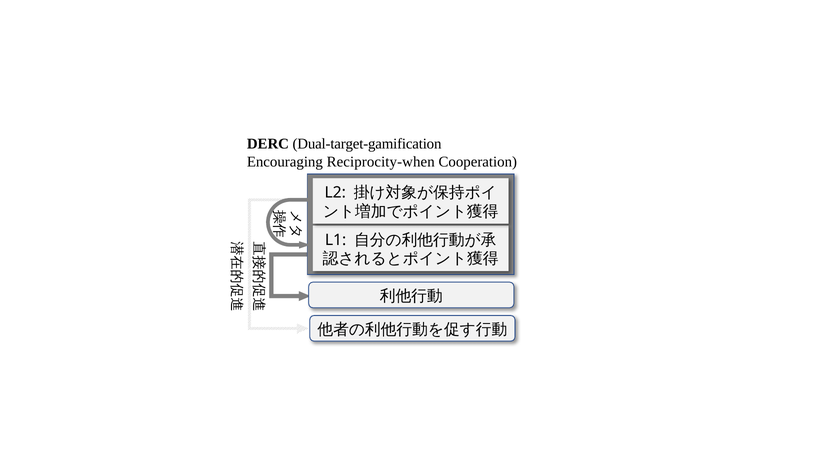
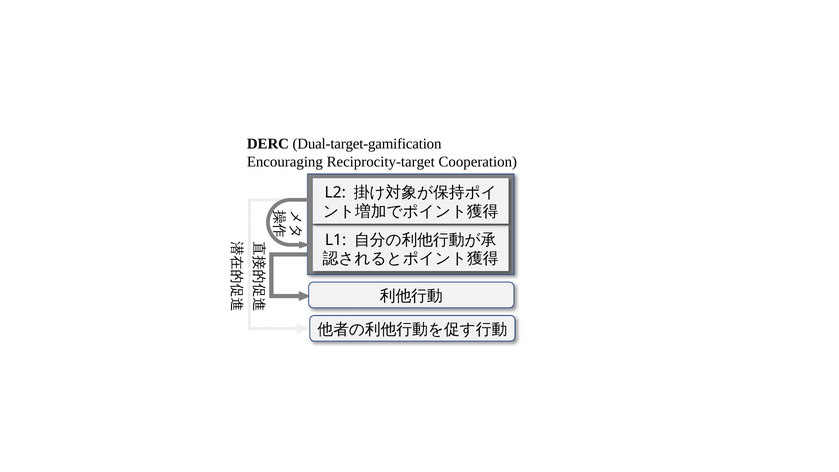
Reciprocity-when: Reciprocity-when -> Reciprocity-target (381, 162)
